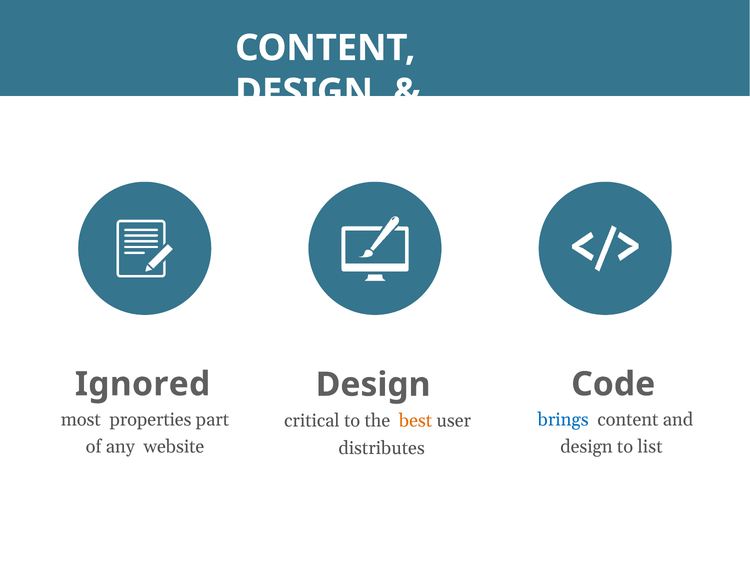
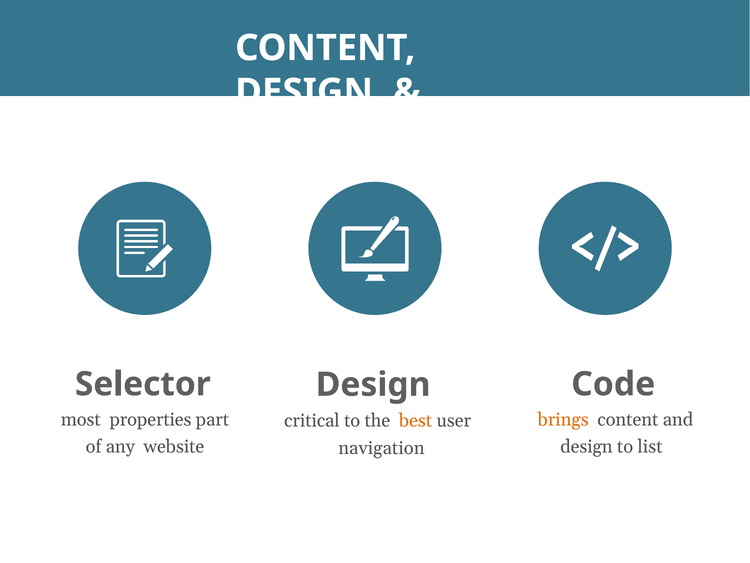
Ignored: Ignored -> Selector (143, 384)
brings colour: blue -> orange (563, 419)
distributes: distributes -> navigation (381, 448)
